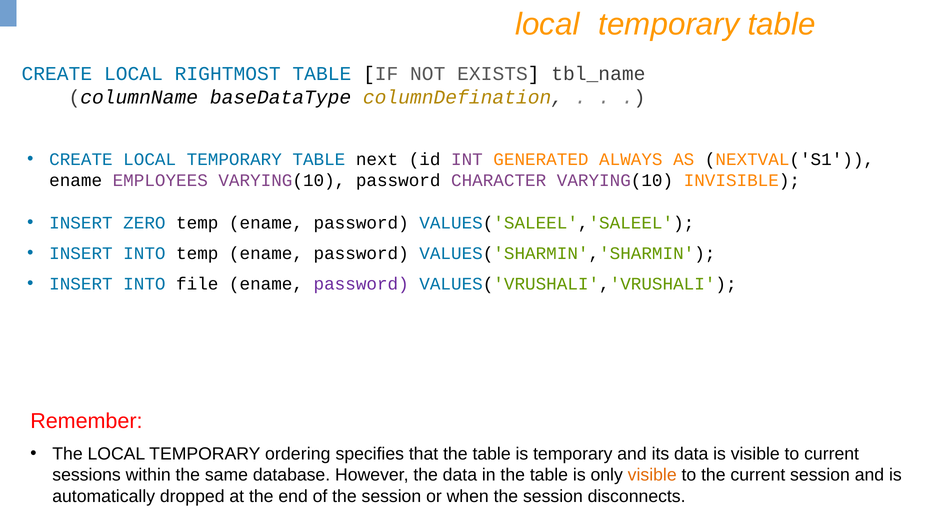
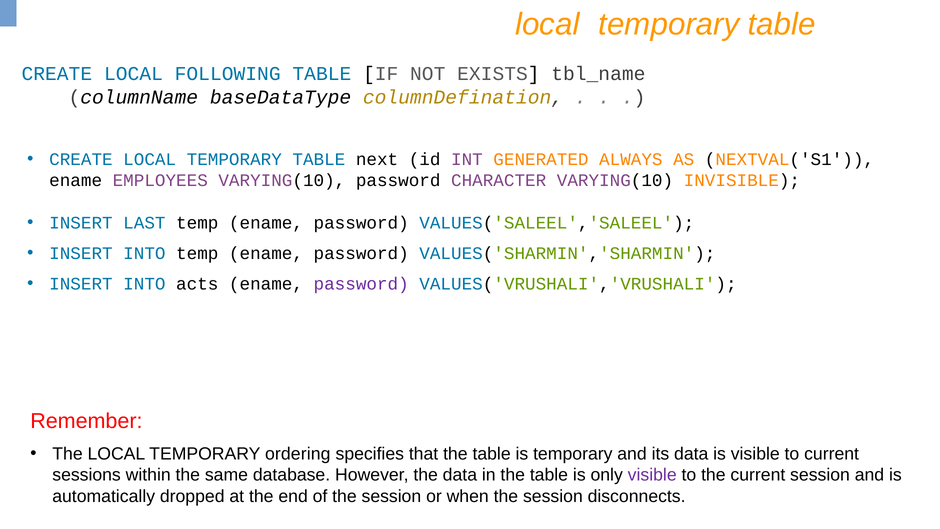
RIGHTMOST: RIGHTMOST -> FOLLOWING (228, 74)
ZERO: ZERO -> LAST (144, 223)
file: file -> acts (197, 284)
visible colour: orange -> purple (652, 475)
